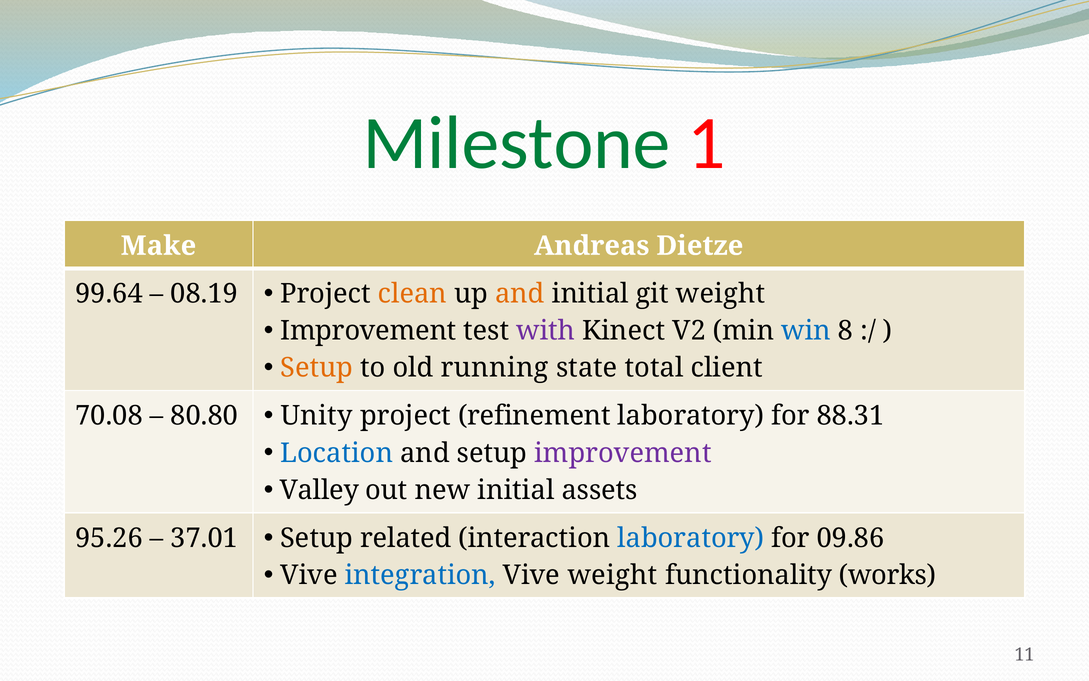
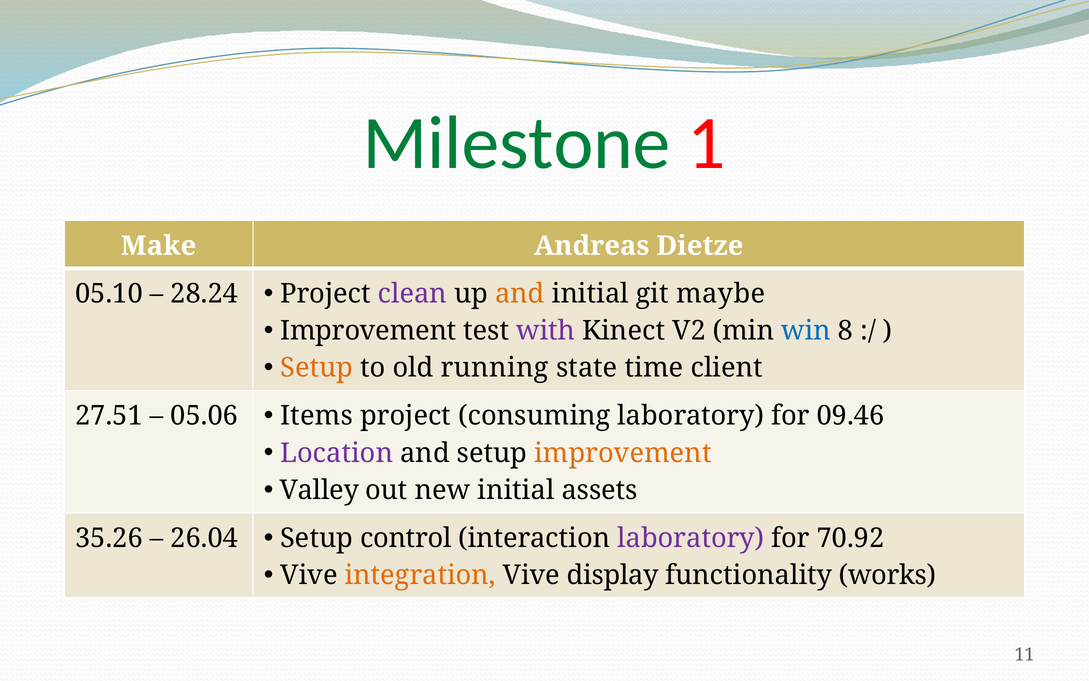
99.64: 99.64 -> 05.10 (109, 294)
08.19: 08.19 -> 28.24 (204, 294)
clean colour: orange -> purple (412, 294)
git weight: weight -> maybe (721, 294)
total: total -> time (654, 368)
70.08: 70.08 -> 27.51 (109, 416)
80.80: 80.80 -> 05.06 (204, 416)
Unity: Unity -> Items (317, 416)
refinement: refinement -> consuming (534, 416)
88.31: 88.31 -> 09.46 (851, 416)
Location colour: blue -> purple (337, 453)
improvement colour: purple -> orange (623, 453)
95.26: 95.26 -> 35.26 (109, 538)
37.01: 37.01 -> 26.04 (204, 538)
related: related -> control (406, 538)
laboratory colour: blue -> purple (691, 538)
09.86: 09.86 -> 70.92 (851, 538)
integration colour: blue -> orange (420, 575)
Vive weight: weight -> display (613, 575)
